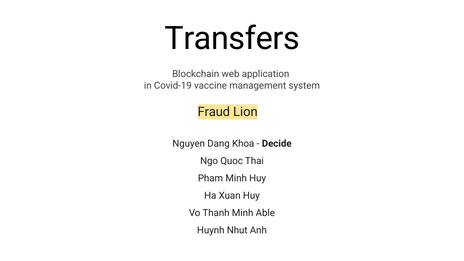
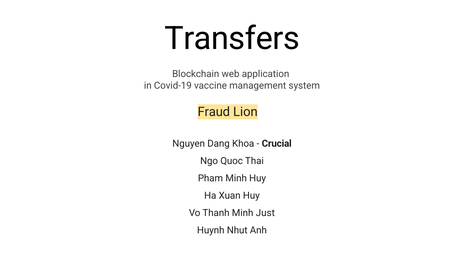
Decide: Decide -> Crucial (277, 143)
Able: Able -> Just (265, 213)
